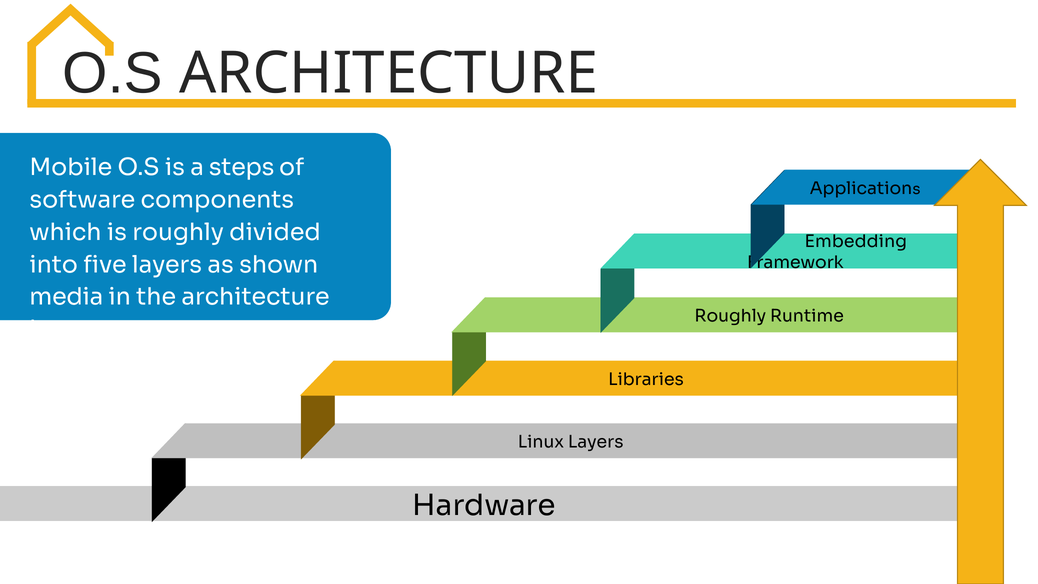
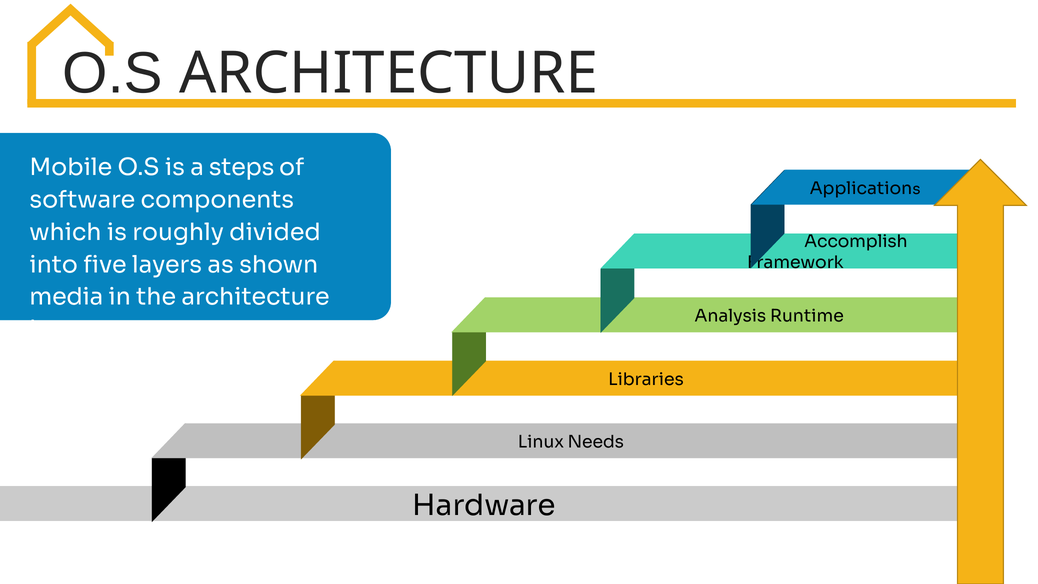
Embedding: Embedding -> Accomplish (856, 242)
Roughly: Roughly -> Analysis (730, 316)
Linux Layers: Layers -> Needs (596, 442)
